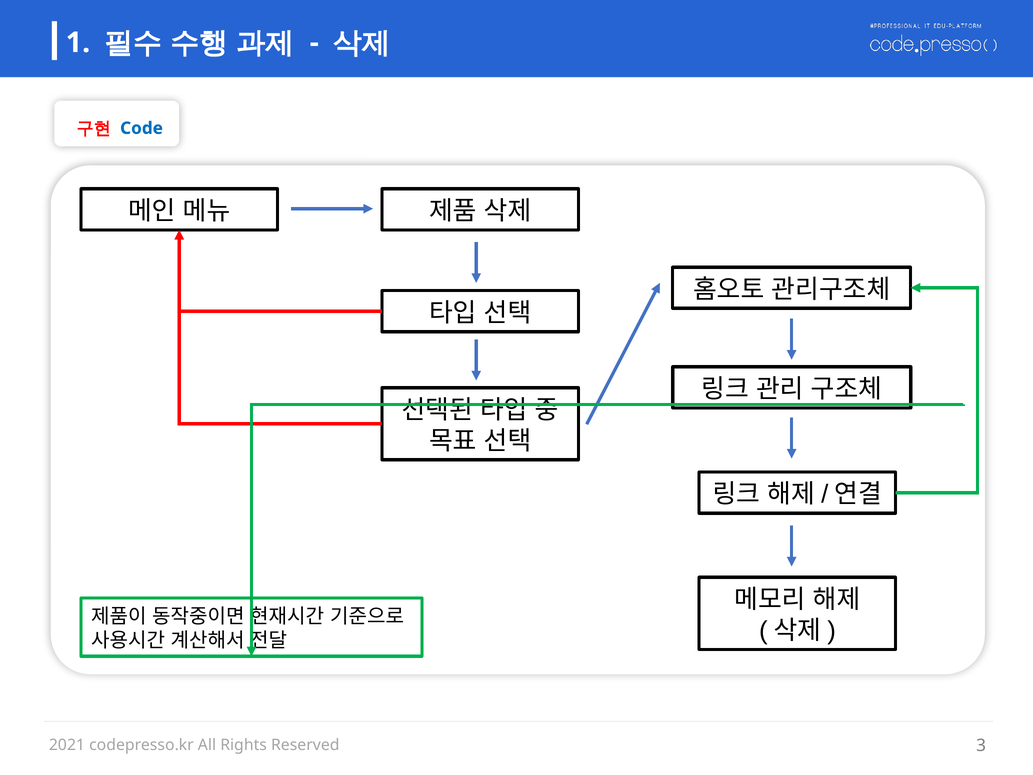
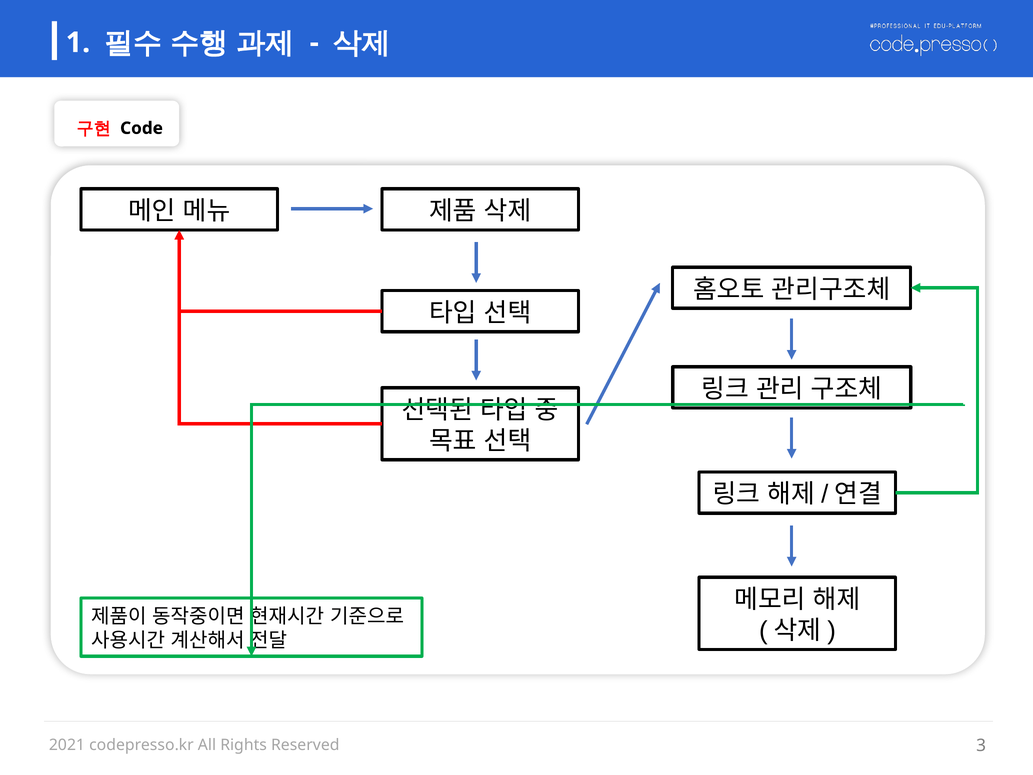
Code colour: blue -> black (142, 128)
